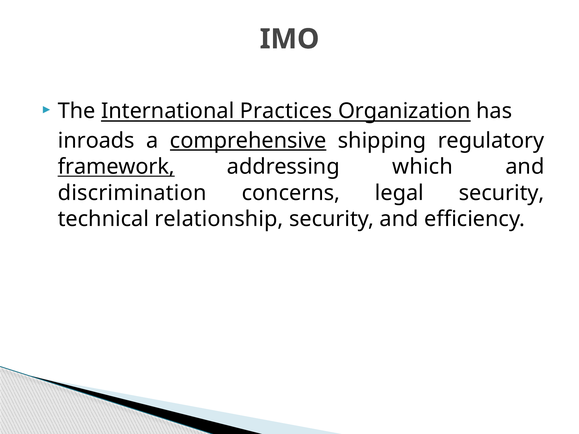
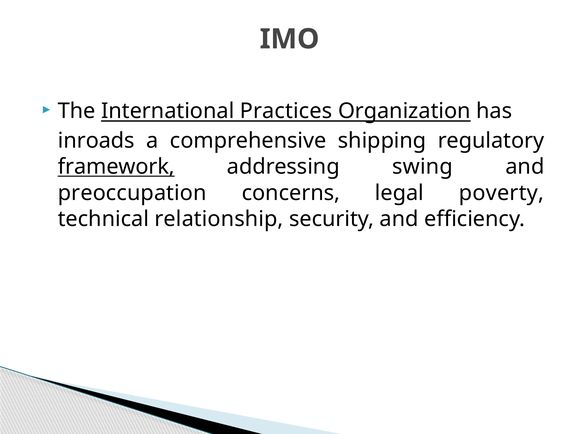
comprehensive underline: present -> none (248, 141)
which: which -> swing (423, 167)
discrimination: discrimination -> preoccupation (132, 193)
legal security: security -> poverty (501, 193)
